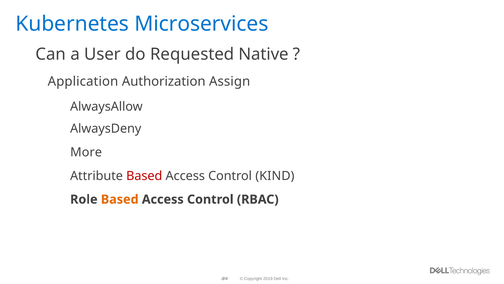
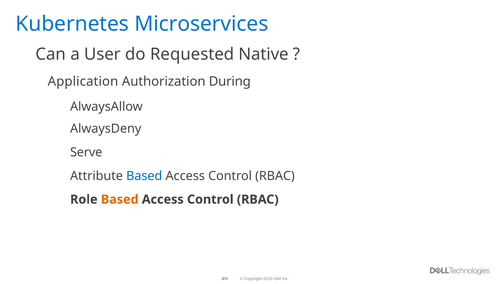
Assign: Assign -> During (230, 81)
More: More -> Serve (86, 152)
Based colour: red -> blue (144, 176)
KIND: KIND -> RBAC (275, 176)
